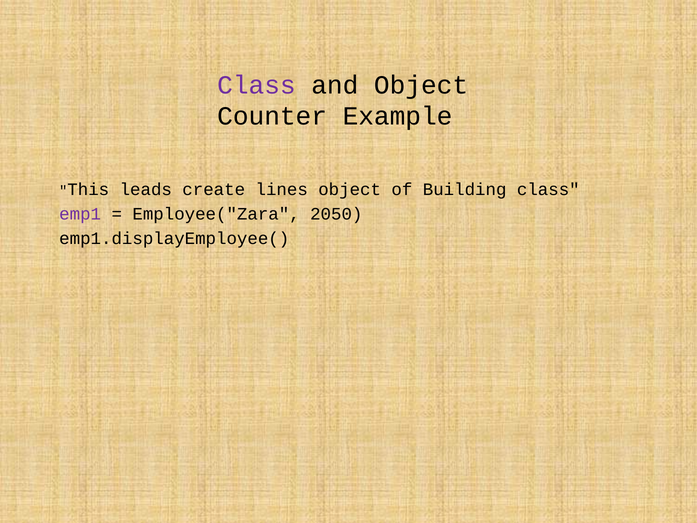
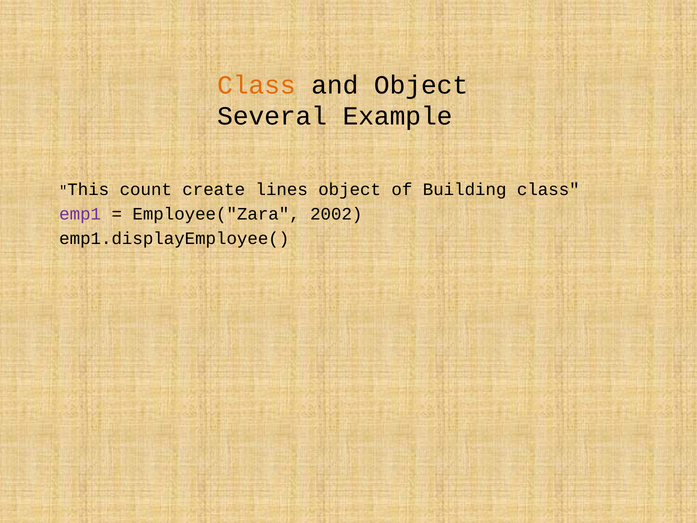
Class colour: purple -> orange (256, 85)
Counter: Counter -> Several (272, 116)
leads: leads -> count (146, 189)
2050: 2050 -> 2002 (336, 214)
